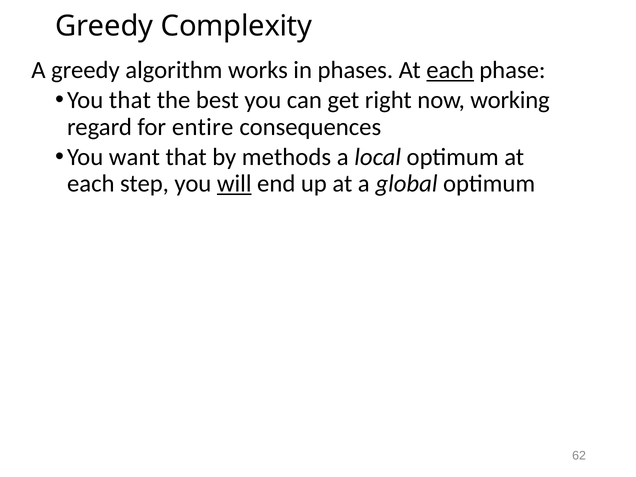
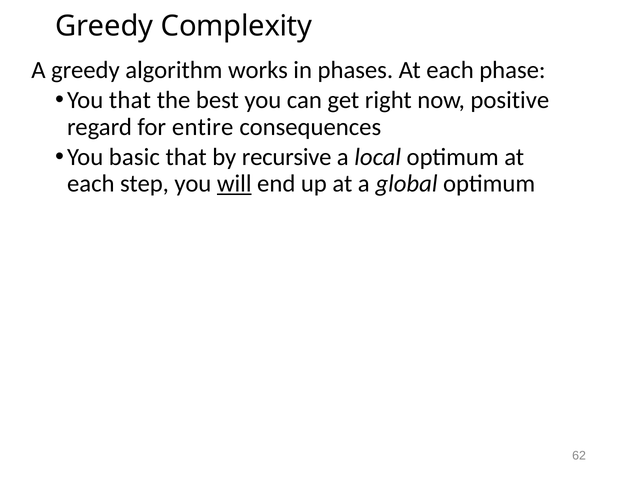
each underline: present -> none (450, 70)
working: working -> positive (510, 100)
want: want -> basic (134, 157)
methods: methods -> recursive (287, 157)
